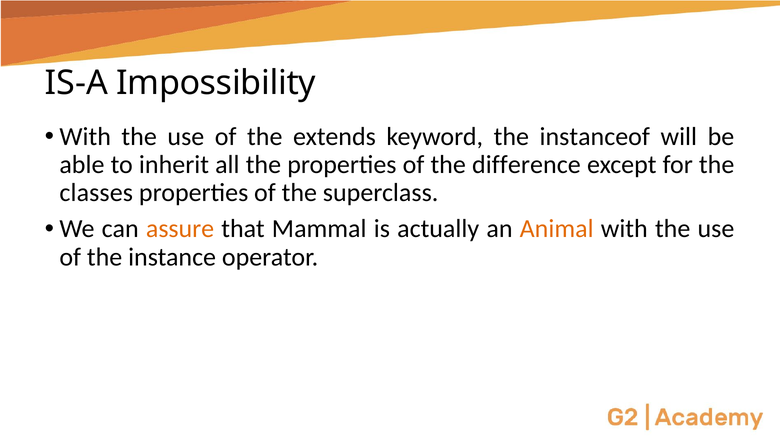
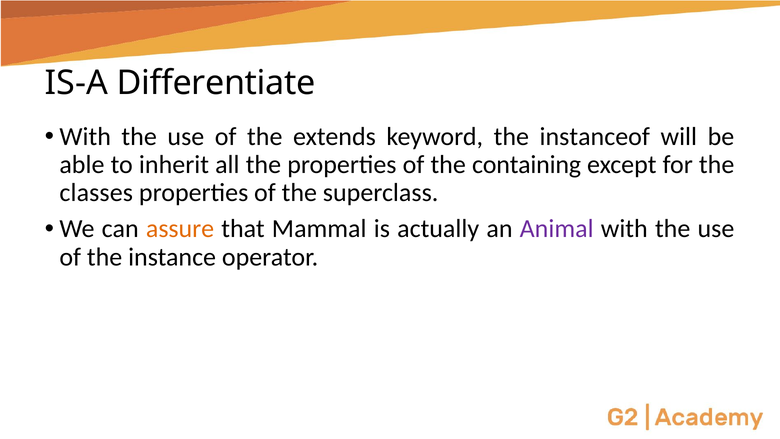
Impossibility: Impossibility -> Differentiate (216, 83)
difference: difference -> containing (527, 164)
Animal colour: orange -> purple (557, 229)
